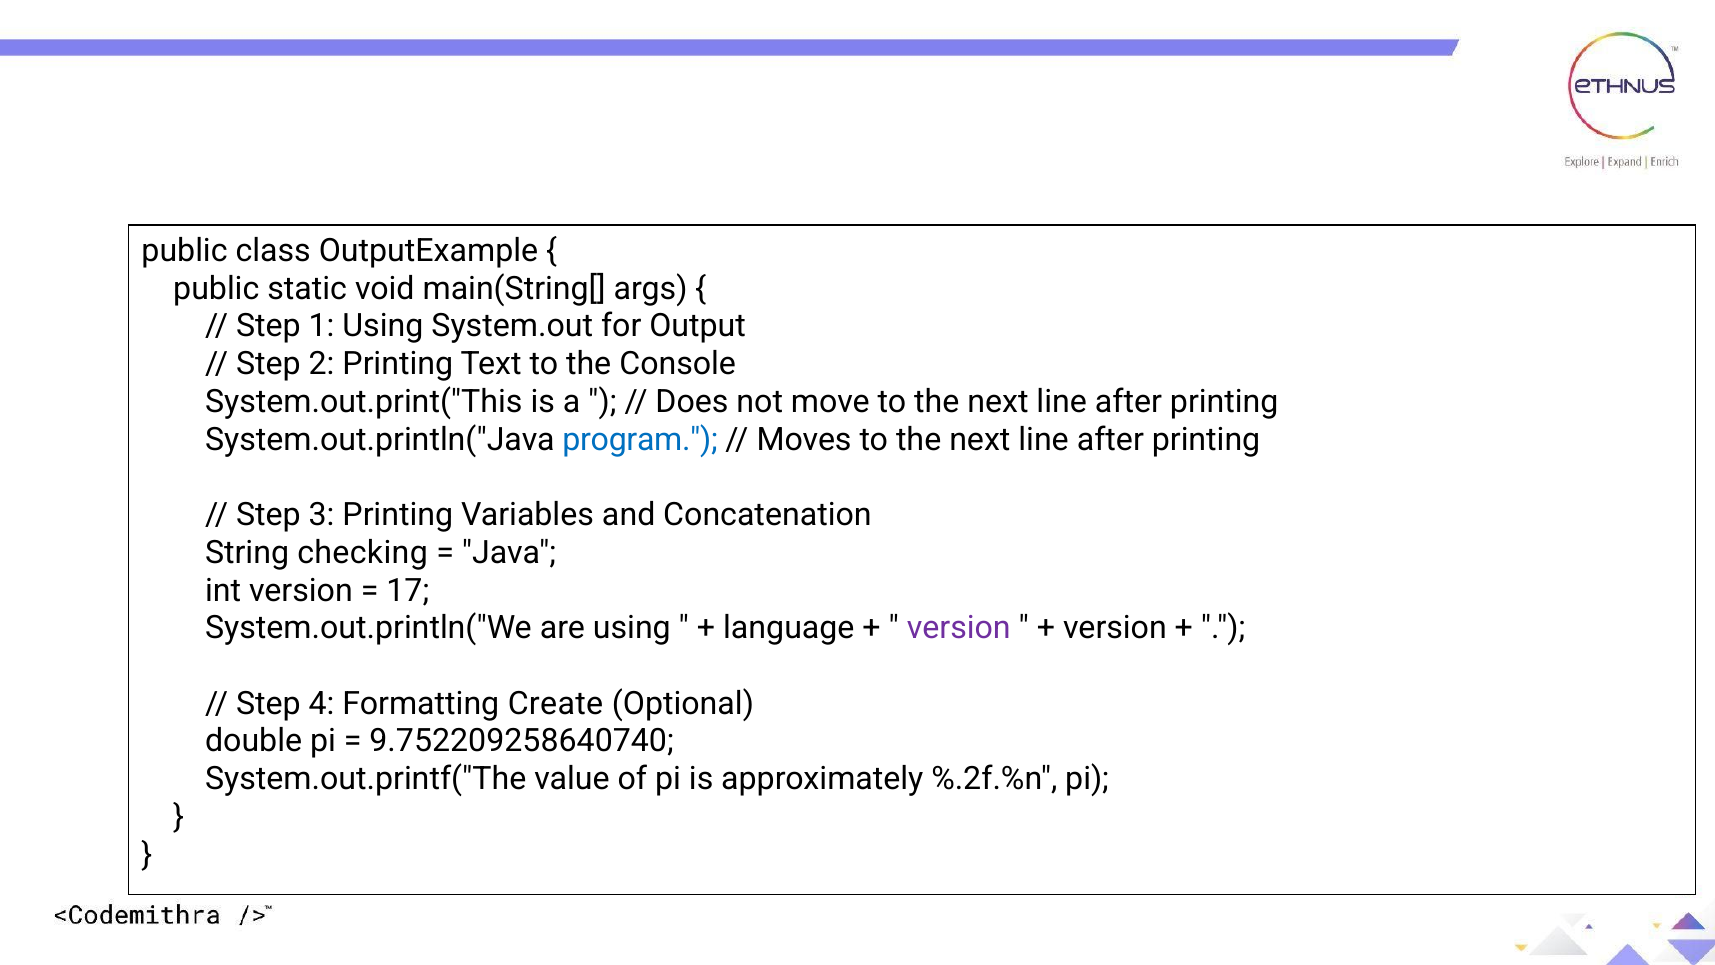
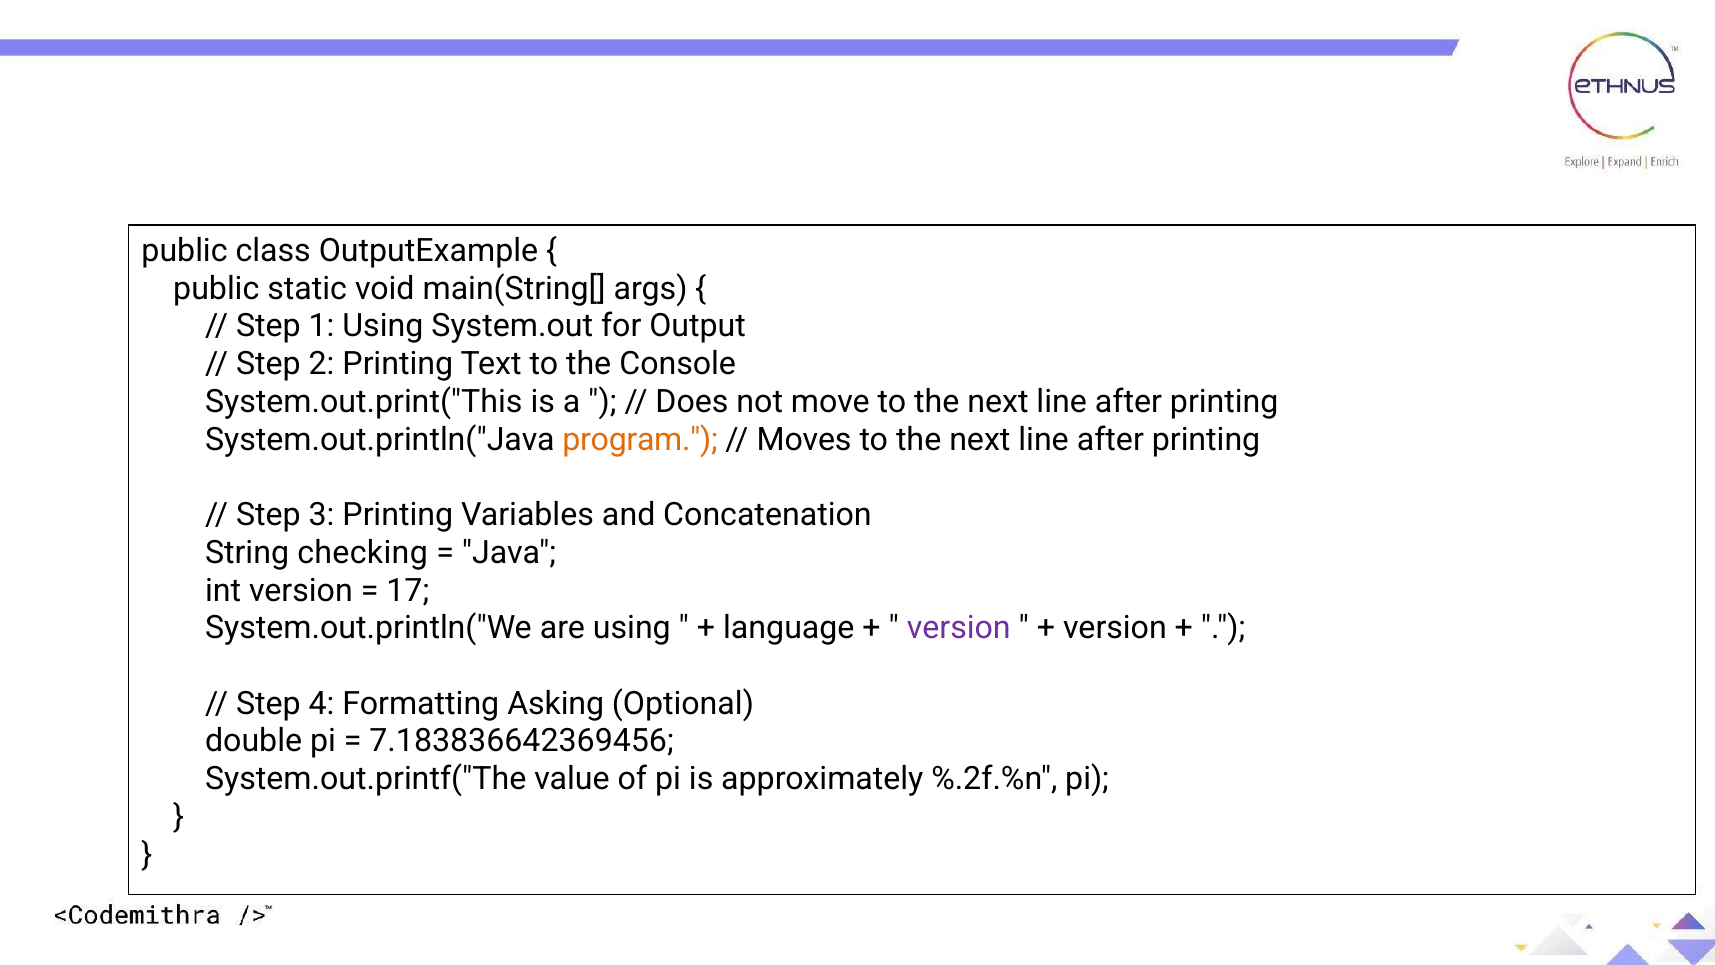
program colour: blue -> orange (640, 439)
Create: Create -> Asking (556, 703)
9.752209258640740: 9.752209258640740 -> 7.183836642369456 (522, 741)
